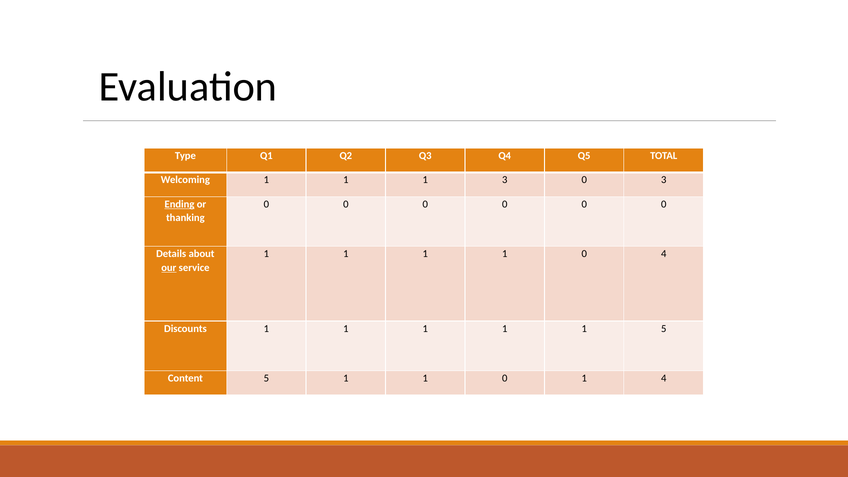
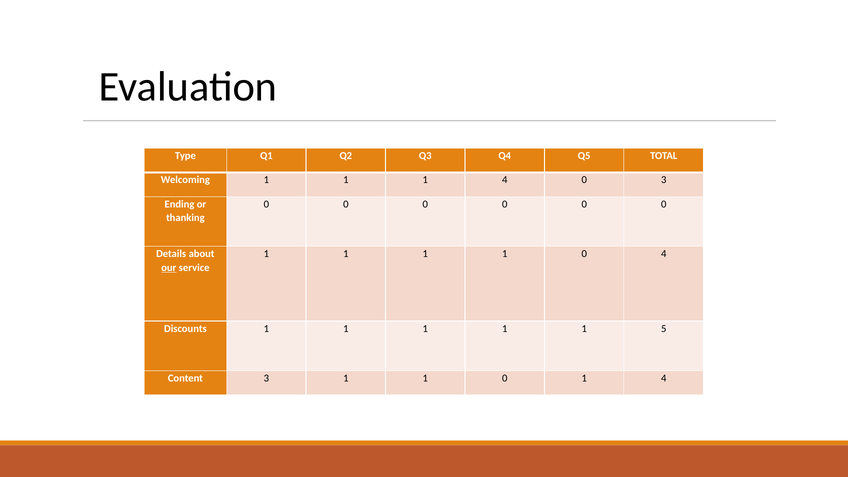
1 1 3: 3 -> 4 (505, 180)
Ending underline: present -> none (180, 204)
Content 5: 5 -> 3 (266, 378)
